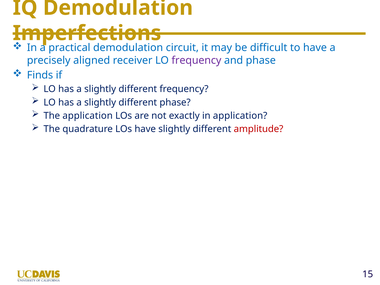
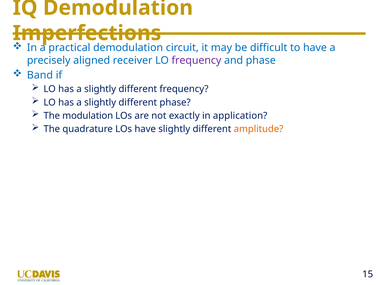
Finds: Finds -> Band (40, 75)
The application: application -> modulation (88, 116)
amplitude colour: red -> orange (258, 129)
